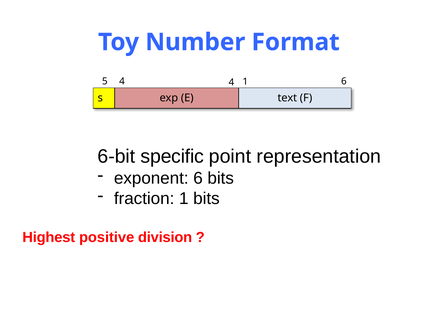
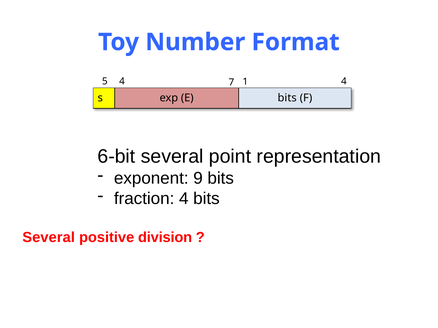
4 4: 4 -> 7 (231, 82)
1 6: 6 -> 4 (344, 81)
E text: text -> bits (287, 98)
6-bit specific: specific -> several (172, 157)
exponent 6: 6 -> 9 (198, 178)
fraction 1: 1 -> 4 (184, 199)
Highest: Highest -> Several (49, 238)
